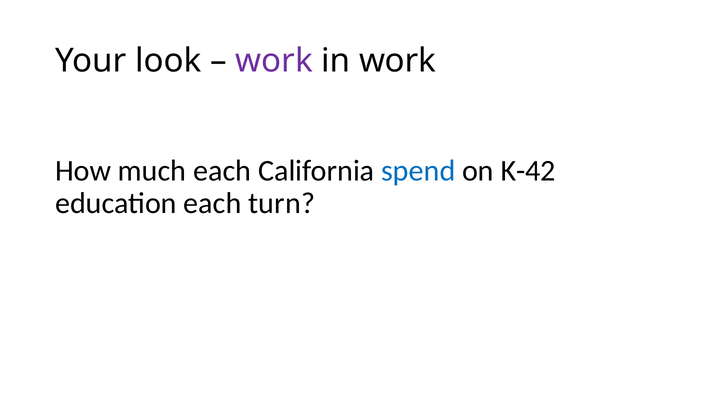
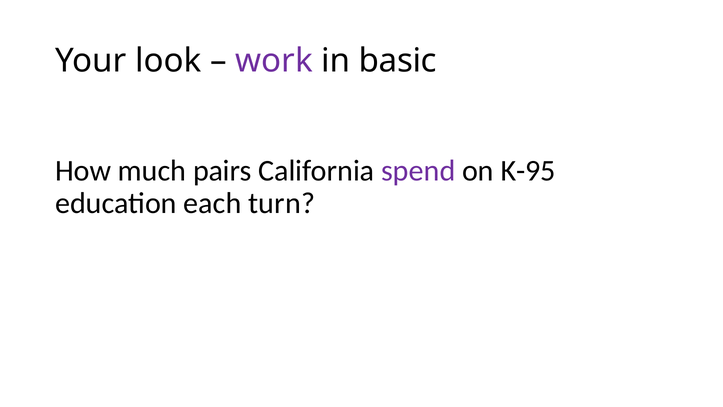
in work: work -> basic (398, 61)
much each: each -> pairs (222, 171)
spend colour: blue -> purple (418, 171)
K-42: K-42 -> K-95 (528, 171)
